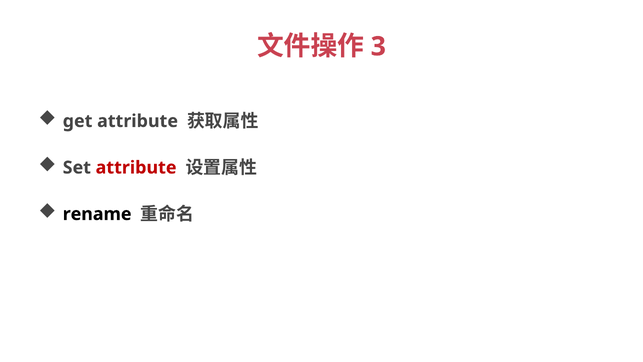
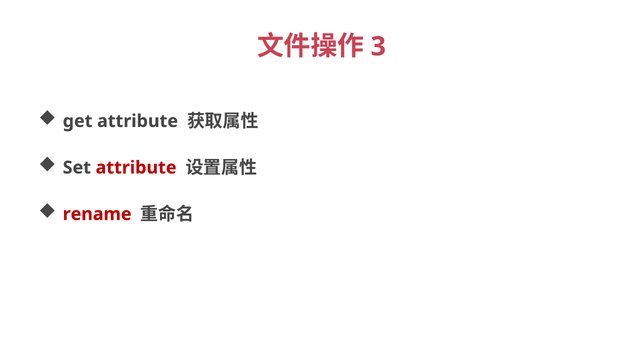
rename colour: black -> red (97, 214)
